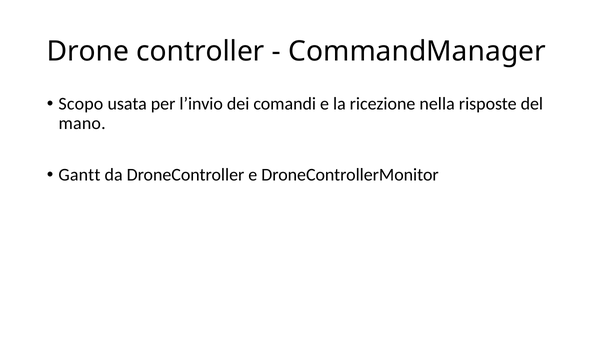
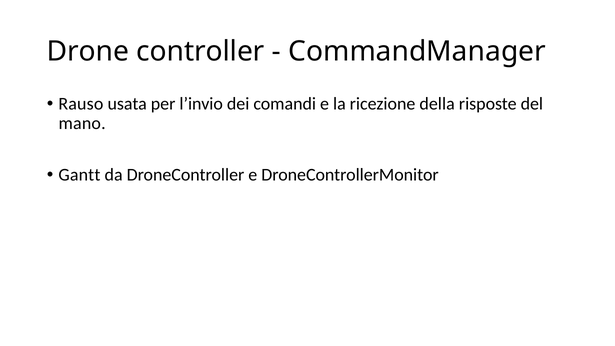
Scopo: Scopo -> Rauso (81, 104)
nella: nella -> della (437, 104)
